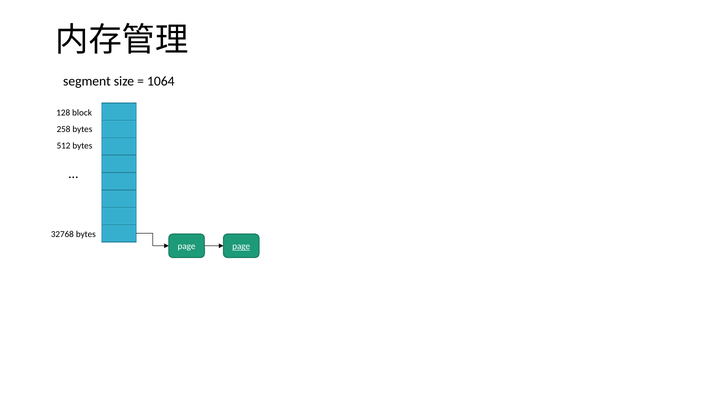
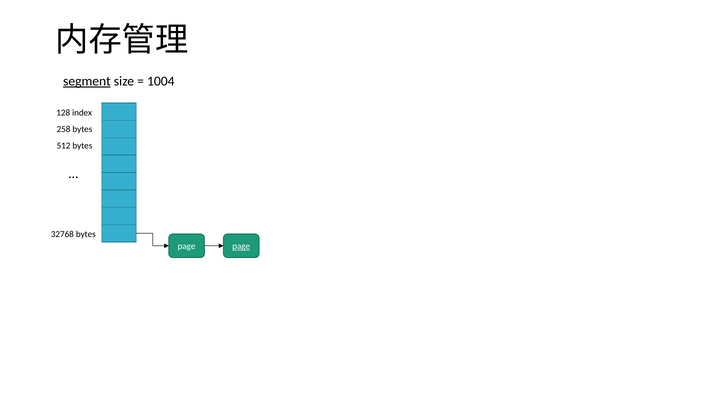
segment underline: none -> present (87, 81)
1064: 1064 -> 1004 (161, 81)
block: block -> index (82, 113)
